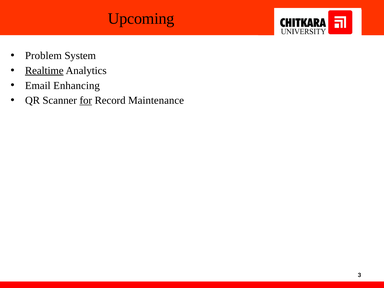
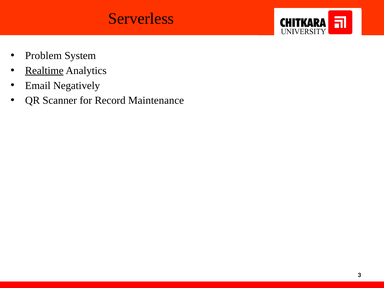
Upcoming: Upcoming -> Serverless (141, 19)
Enhancing: Enhancing -> Negatively (77, 86)
for underline: present -> none (86, 100)
